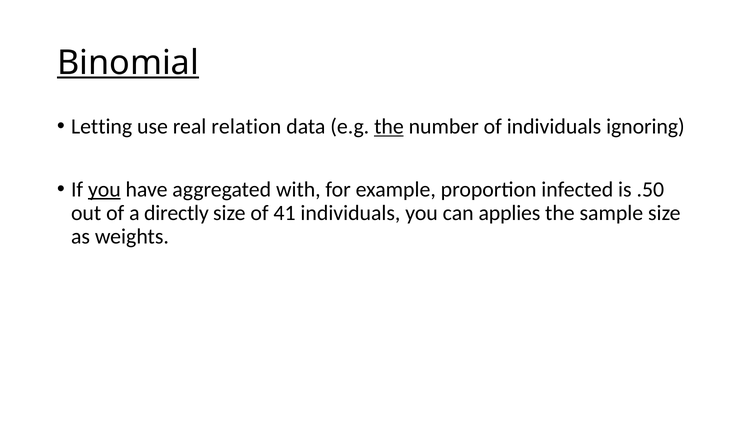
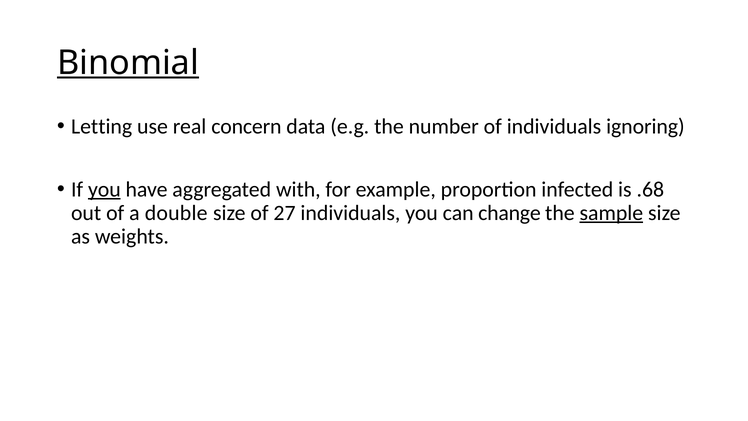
relation: relation -> concern (246, 126)
the underline: present -> none (389, 126)
.50: .50 -> .68 (650, 189)
directly: directly -> double (176, 213)
41: 41 -> 27 (285, 213)
applies: applies -> change (509, 213)
sample underline: none -> present (611, 213)
